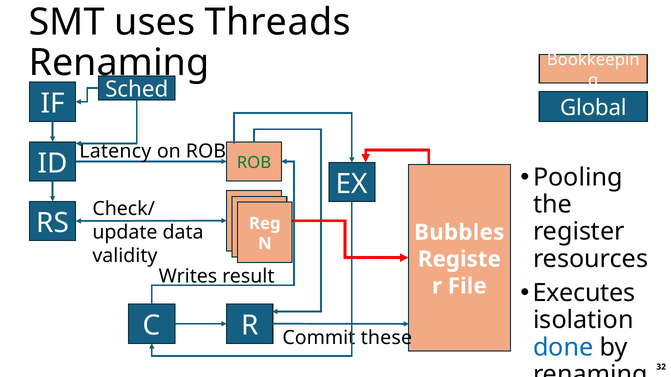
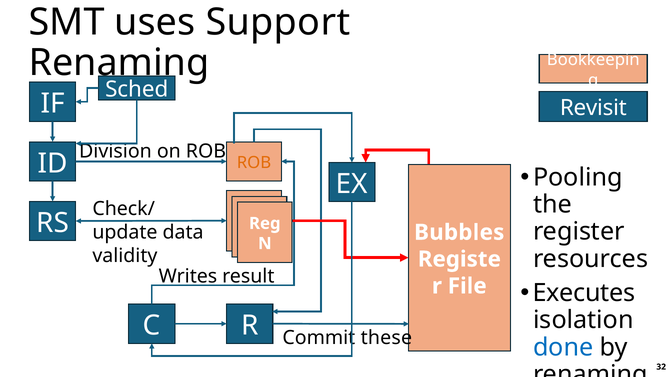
Threads: Threads -> Support (278, 22)
Global: Global -> Revisit (593, 108)
Latency: Latency -> Division (115, 151)
ROB colour: green -> orange (254, 163)
